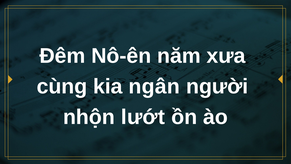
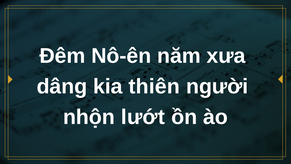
cùng: cùng -> dâng (62, 86)
ngân: ngân -> thiên (154, 86)
